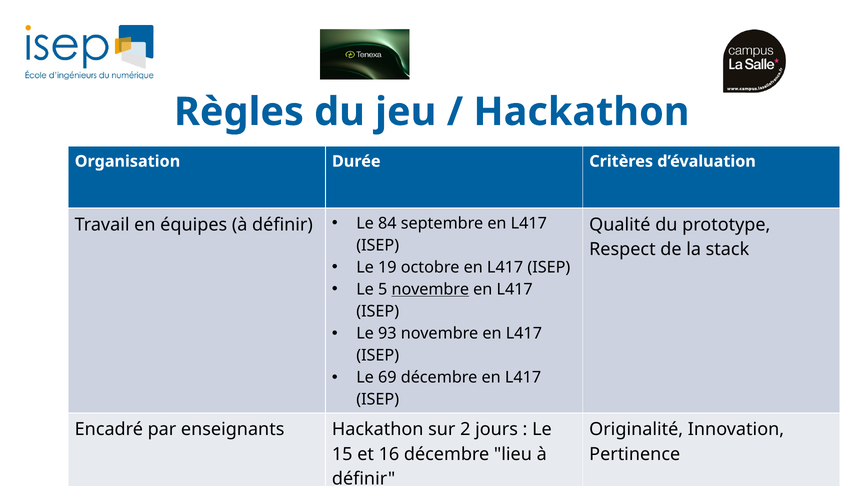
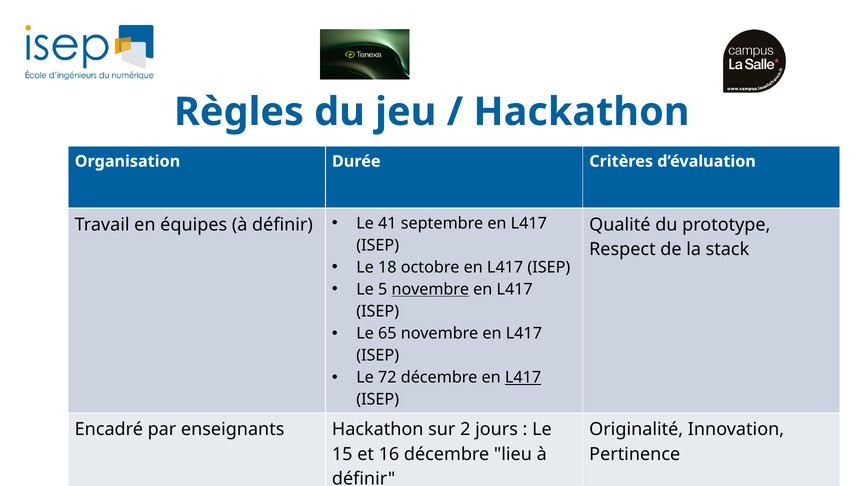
84: 84 -> 41 (387, 223)
19: 19 -> 18 (387, 267)
93: 93 -> 65 (387, 333)
69: 69 -> 72 (387, 377)
L417 underline: none -> present (523, 377)
